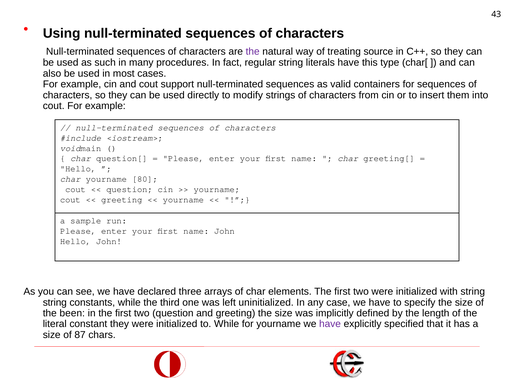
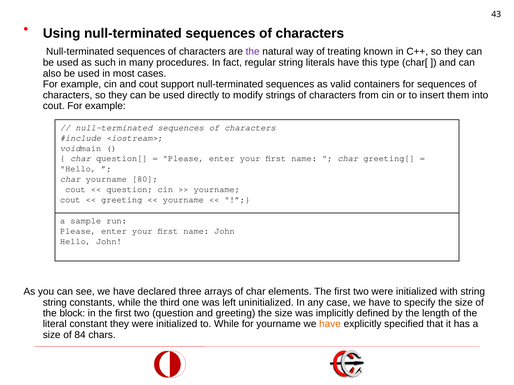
source: source -> known (378, 52)
been: been -> block (72, 314)
have colour: purple -> orange (330, 324)
87: 87 -> 84 (80, 335)
